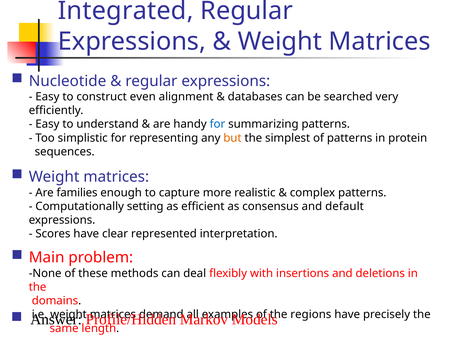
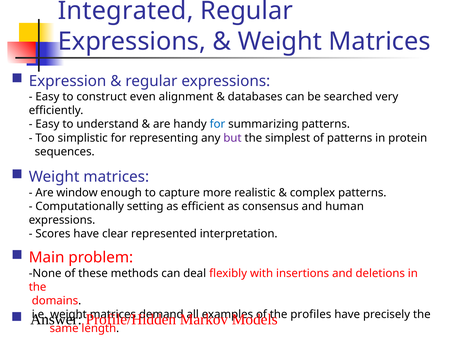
Nucleotide: Nucleotide -> Expression (68, 81)
but colour: orange -> purple (232, 138)
families: families -> window (77, 192)
default: default -> human (345, 206)
regions: regions -> profiles (311, 314)
